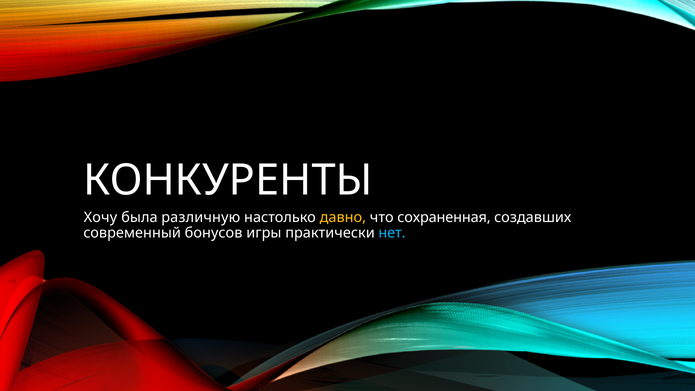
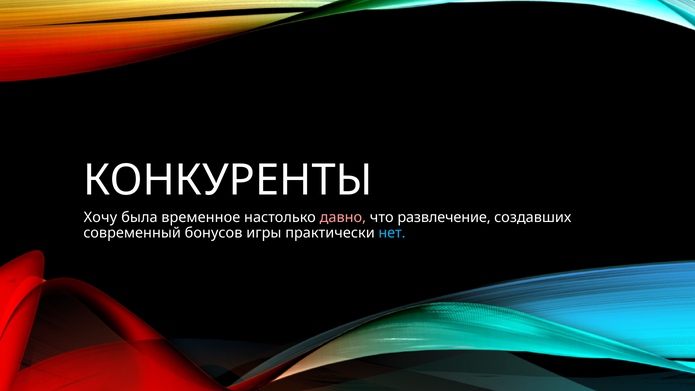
различную: различную -> временное (201, 217)
давно colour: yellow -> pink (343, 217)
сохраненная: сохраненная -> развлечение (444, 217)
